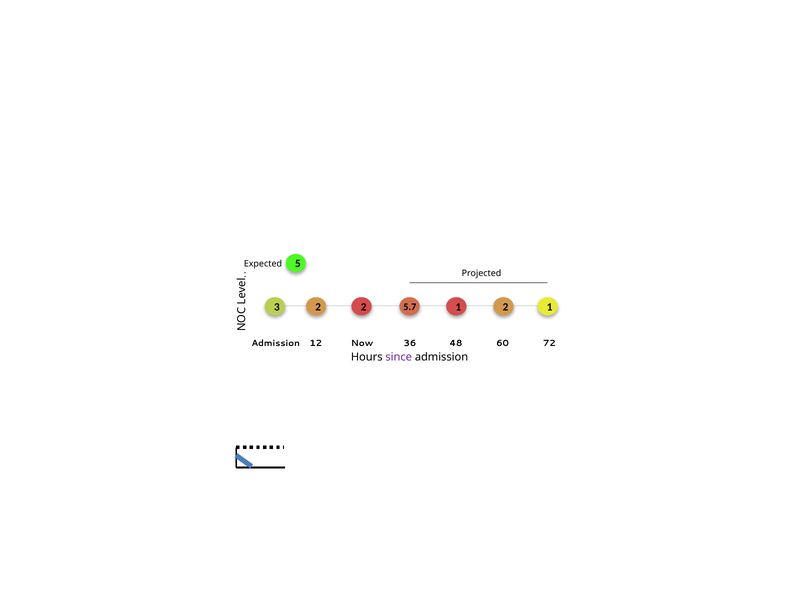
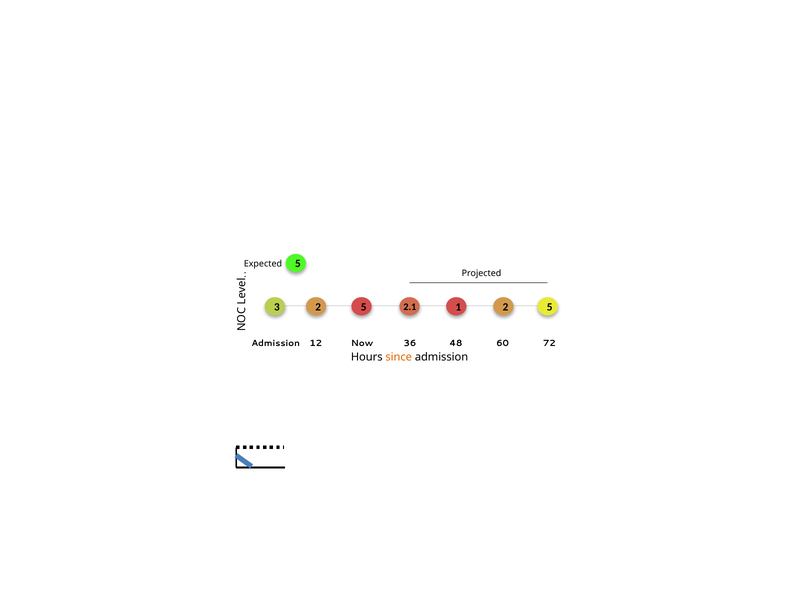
2 2: 2 -> 5 (364, 307)
1 1: 1 -> 5 (550, 307)
5.7: 5.7 -> 2.1 (410, 307)
since colour: purple -> orange (399, 357)
